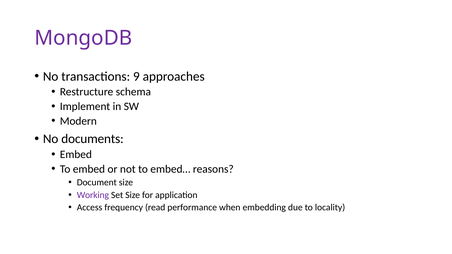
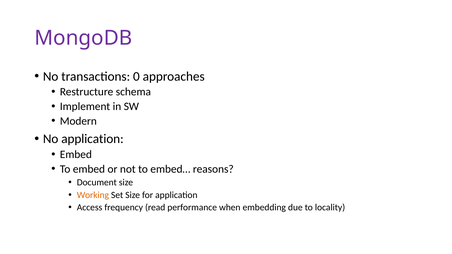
9: 9 -> 0 (136, 76)
No documents: documents -> application (92, 139)
Working colour: purple -> orange (93, 195)
